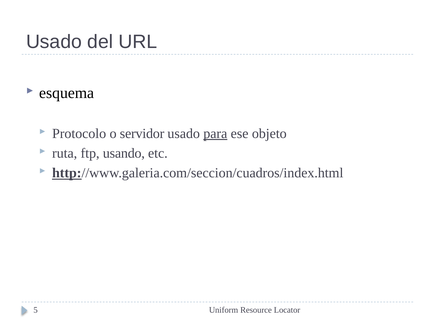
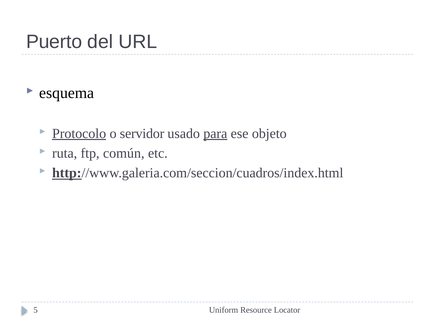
Usado: Usado -> Puerto (54, 42)
Protocolo underline: none -> present (79, 134)
usando: usando -> común (124, 153)
